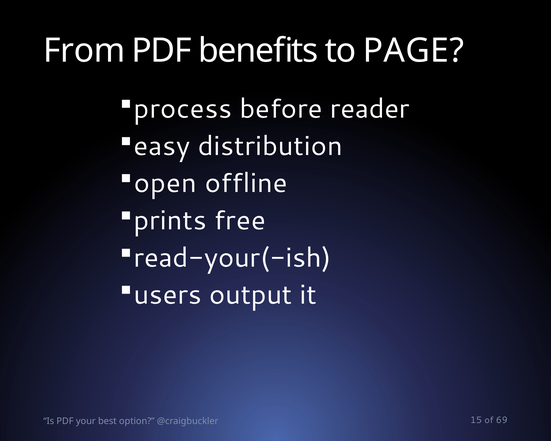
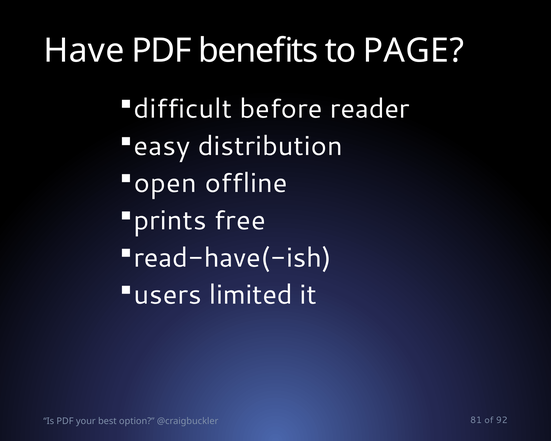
From: From -> Have (84, 51)
process: process -> difficult (183, 109)
read-your(-ish: read-your(-ish -> read-have(-ish (233, 258)
output: output -> limited (251, 295)
15: 15 -> 81 (476, 420)
69: 69 -> 92 (502, 420)
